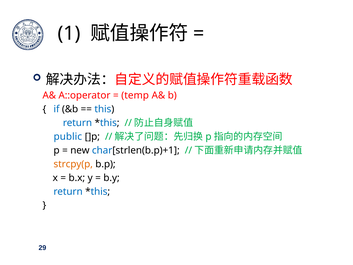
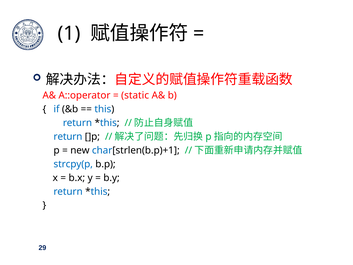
temp: temp -> static (135, 95)
public: public -> return (68, 136)
strcpy(p colour: orange -> blue (73, 164)
